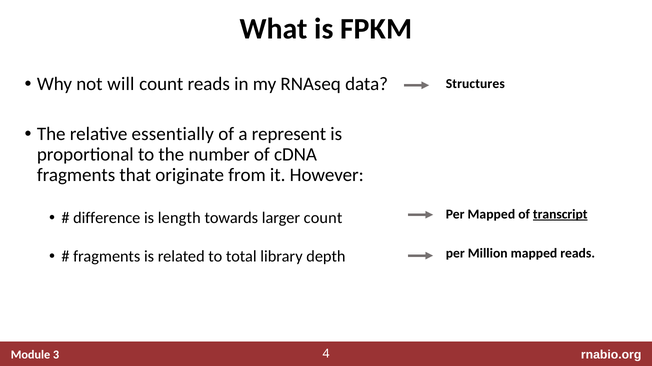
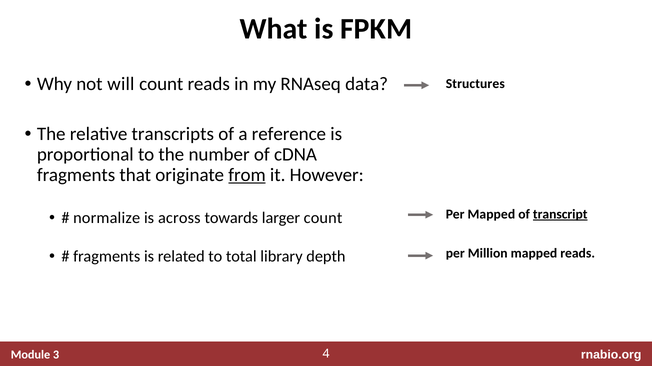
essentially: essentially -> transcripts (173, 134)
represent: represent -> reference (289, 134)
from underline: none -> present (247, 175)
difference: difference -> normalize (107, 218)
length: length -> across (179, 218)
